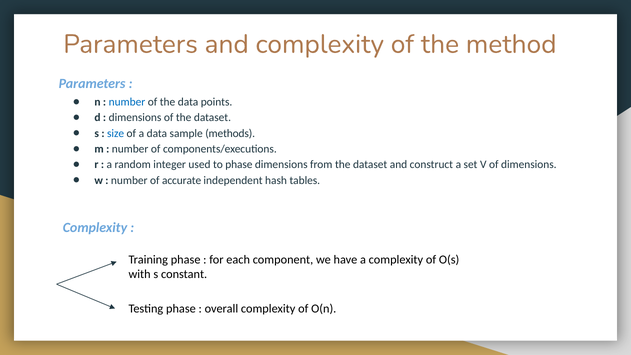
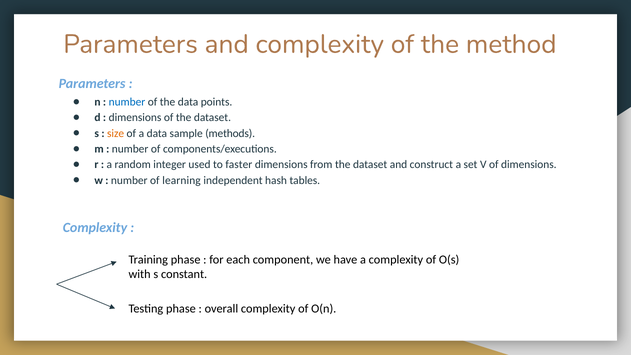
size colour: blue -> orange (116, 133)
to phase: phase -> faster (239, 165)
accurate: accurate -> learning (182, 180)
